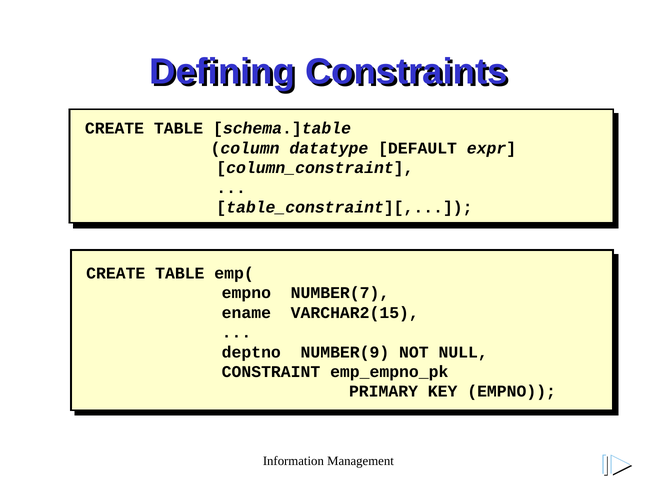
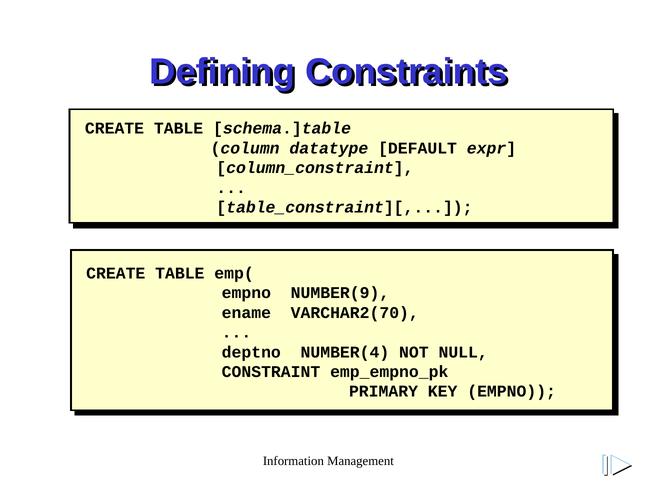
NUMBER(7: NUMBER(7 -> NUMBER(9 (340, 293)
VARCHAR2(15: VARCHAR2(15 -> VARCHAR2(70 (355, 313)
NUMBER(9: NUMBER(9 -> NUMBER(4 (345, 352)
